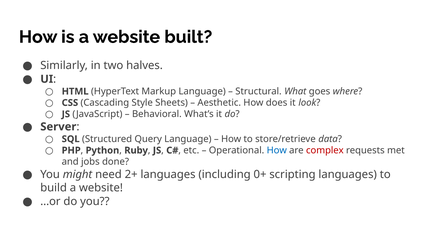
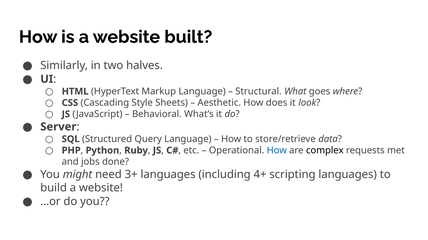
complex colour: red -> black (325, 151)
2+: 2+ -> 3+ (131, 175)
0+: 0+ -> 4+ (260, 175)
